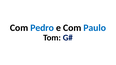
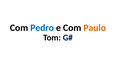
Paulo colour: blue -> orange (95, 28)
